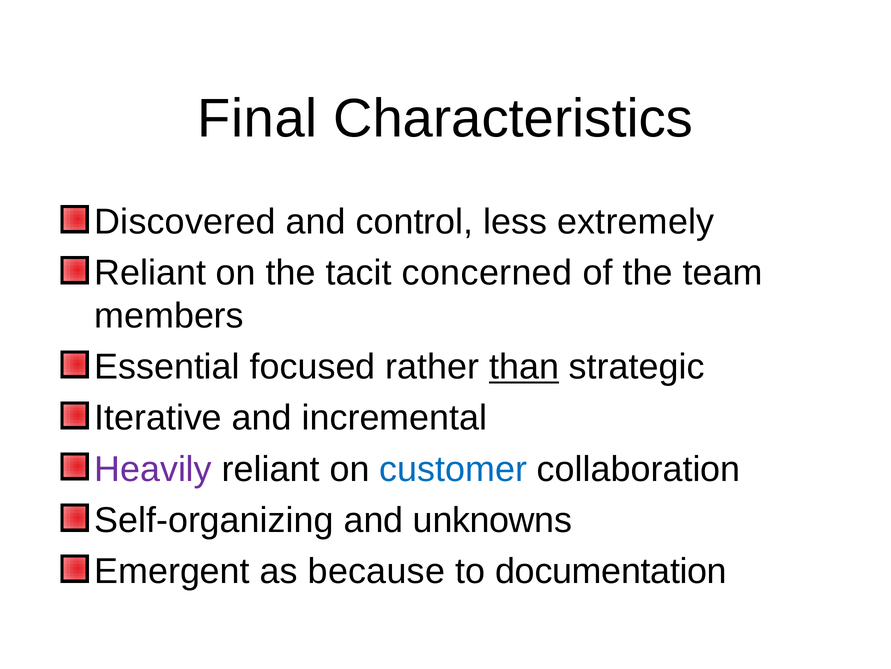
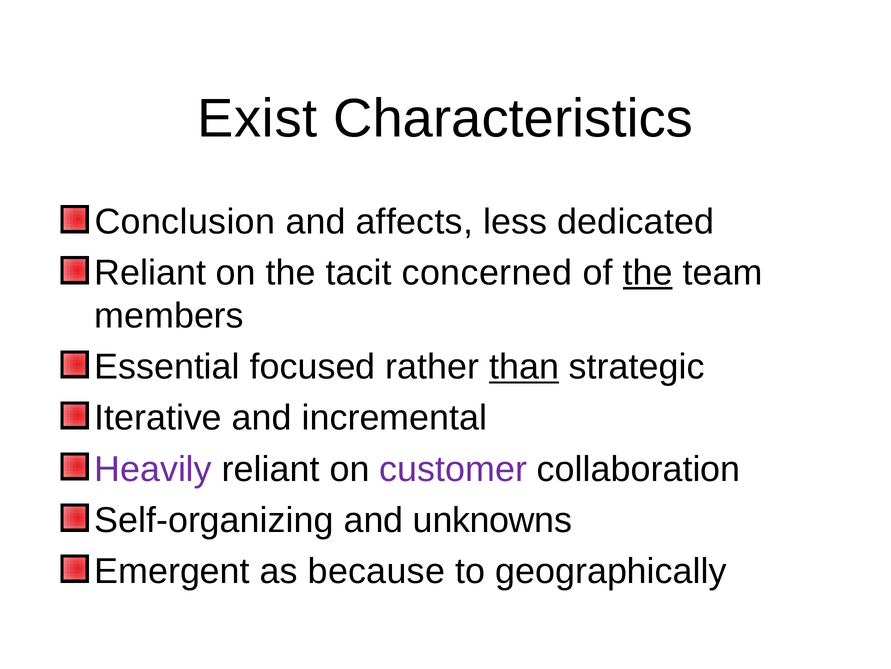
Final: Final -> Exist (257, 119)
Discovered: Discovered -> Conclusion (185, 222)
control: control -> affects (414, 222)
extremely: extremely -> dedicated (636, 222)
the underline: none -> present (648, 273)
customer colour: blue -> purple (453, 469)
documentation: documentation -> geographically (611, 571)
